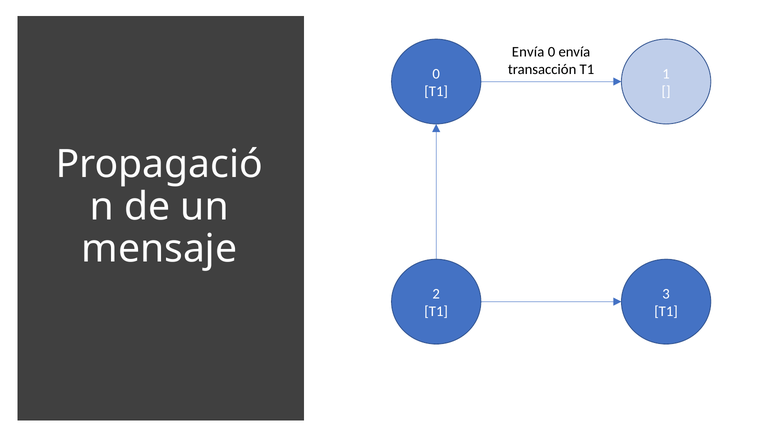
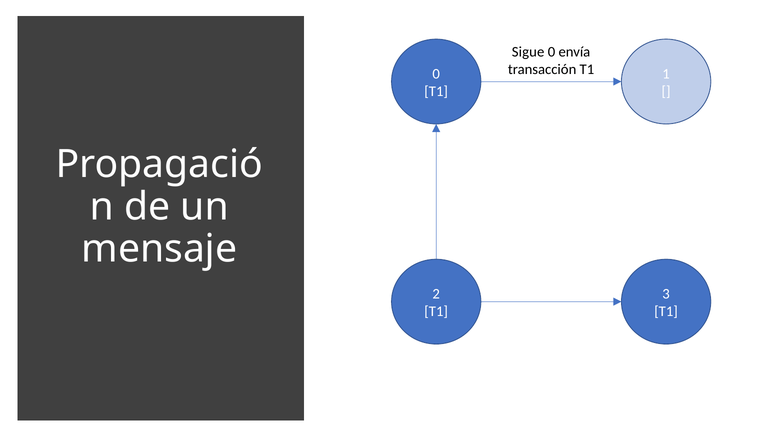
Envía: Envía -> Sigue (528, 52)
